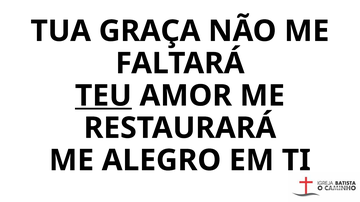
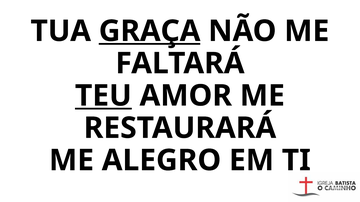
GRAÇA underline: none -> present (150, 31)
